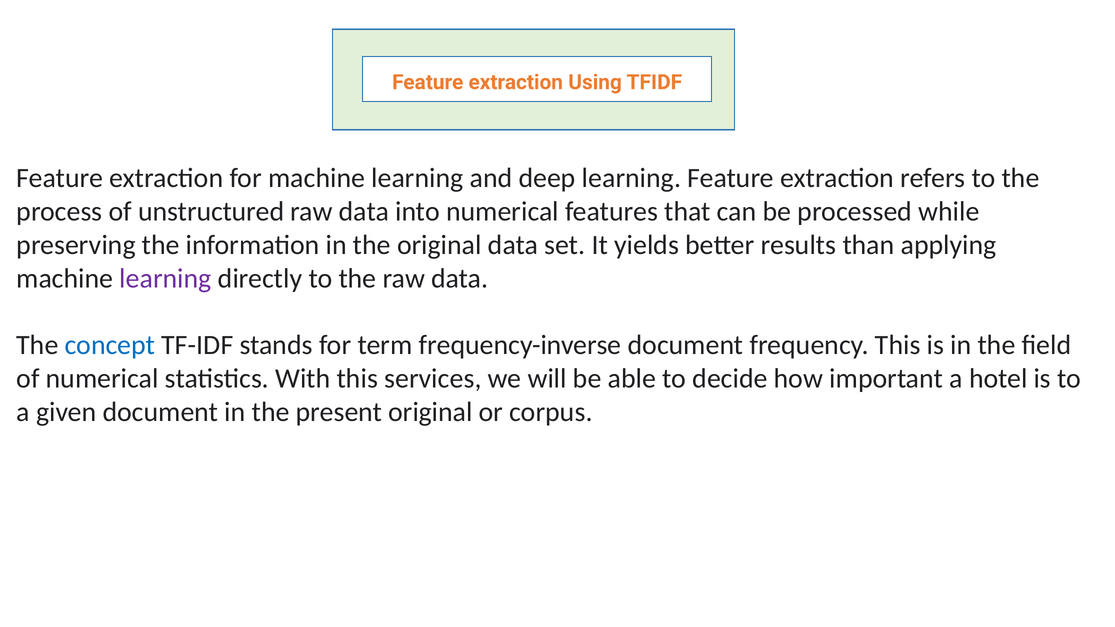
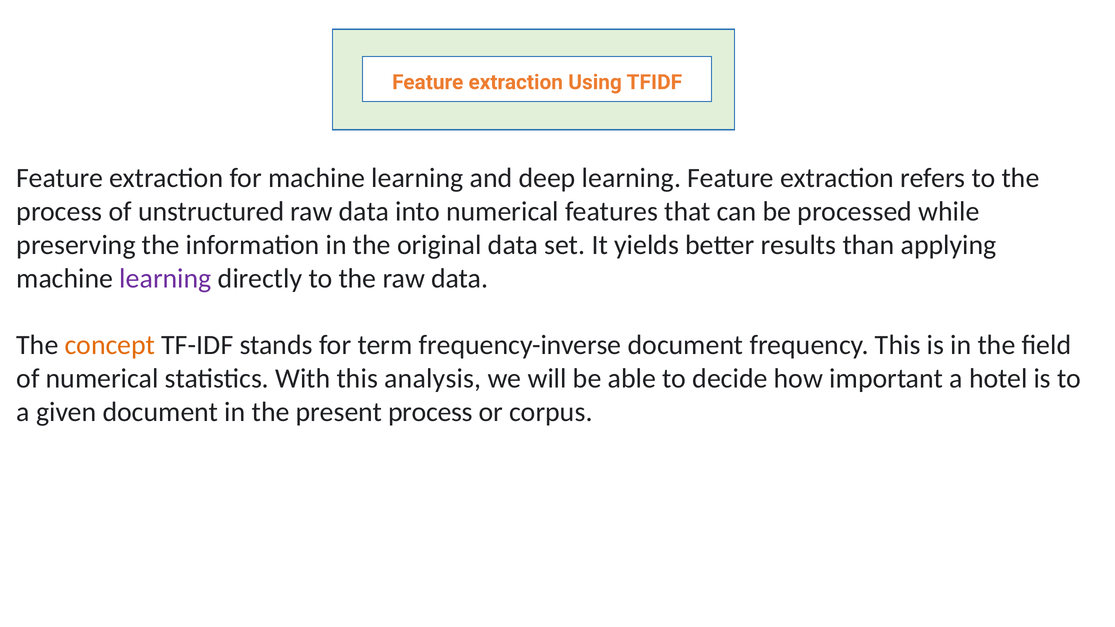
concept colour: blue -> orange (110, 345)
services: services -> analysis (433, 379)
present original: original -> process (430, 412)
